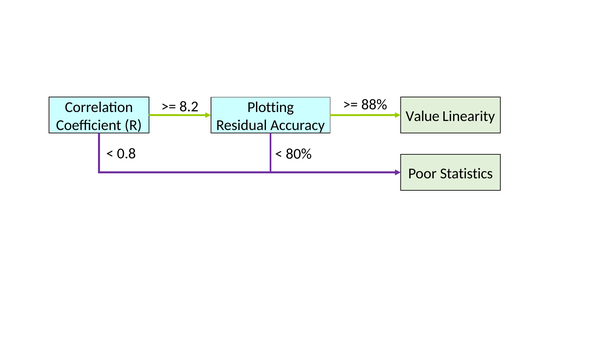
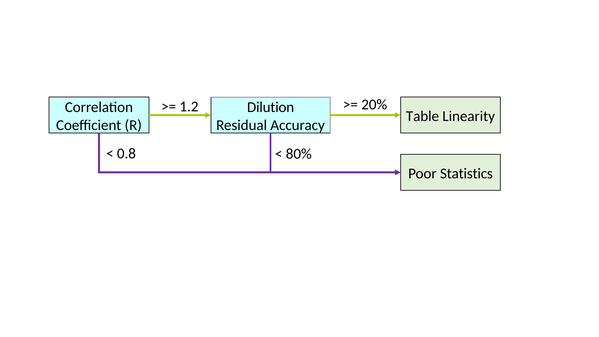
88%: 88% -> 20% (374, 105)
8.2: 8.2 -> 1.2 (189, 106)
Plotting: Plotting -> Dilution (271, 107)
Value: Value -> Table (422, 116)
